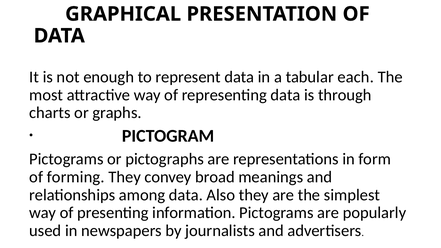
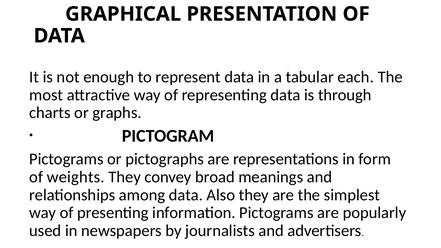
forming: forming -> weights (76, 177)
